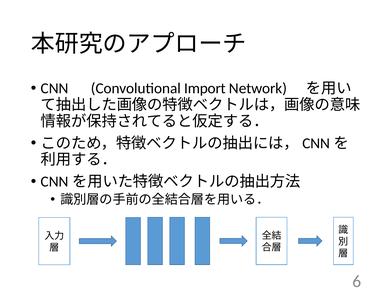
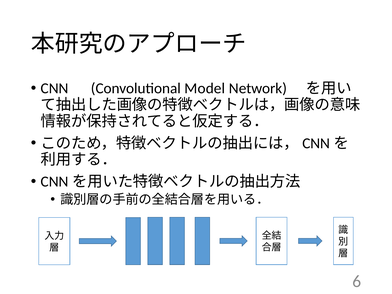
Import: Import -> Model (205, 88)
